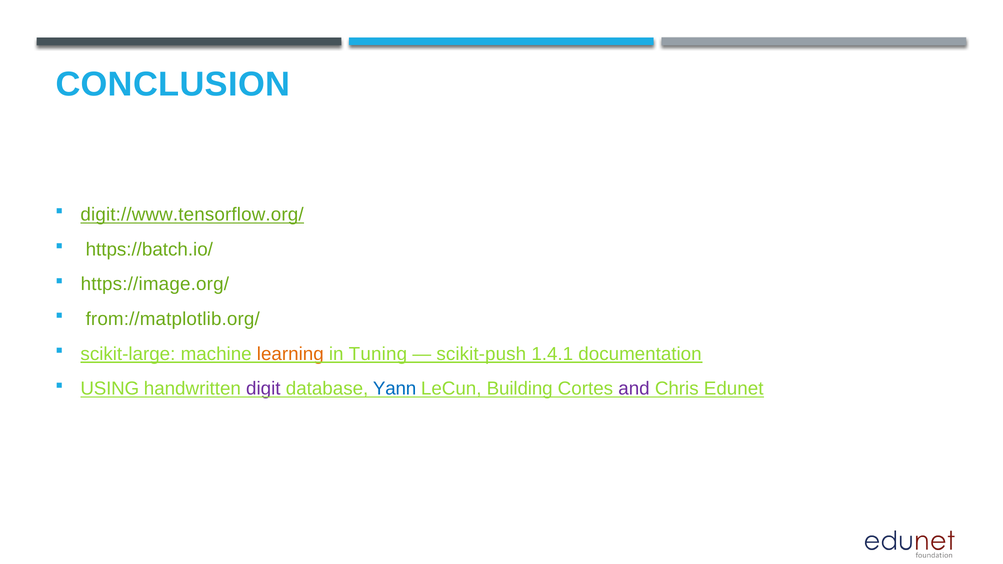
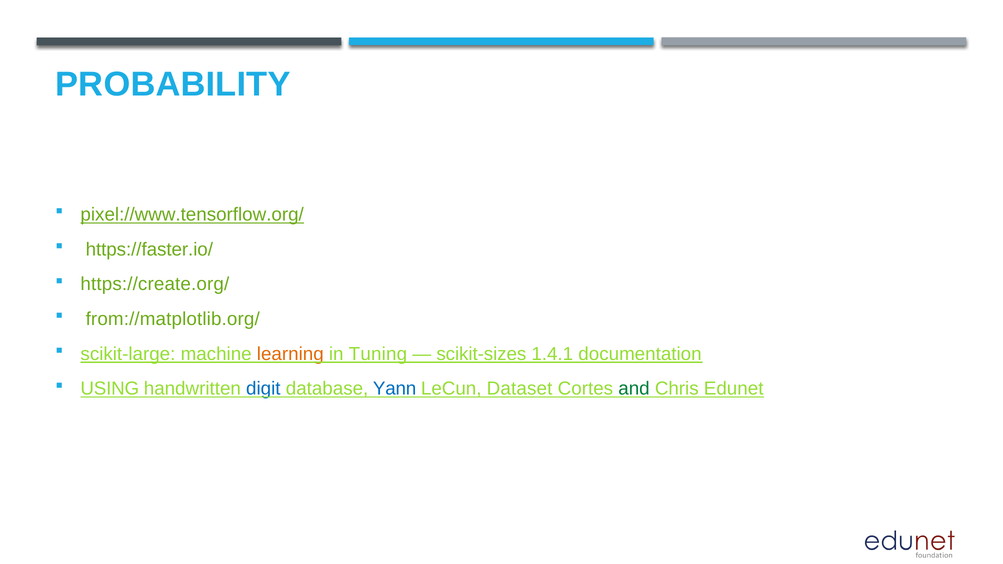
CONCLUSION: CONCLUSION -> PROBABILITY (173, 85)
digit://www.tensorflow.org/: digit://www.tensorflow.org/ -> pixel://www.tensorflow.org/ (192, 215)
https://batch.io/: https://batch.io/ -> https://faster.io/ (149, 249)
https://image.org/: https://image.org/ -> https://create.org/ (155, 284)
scikit-push: scikit-push -> scikit-sizes (481, 354)
digit colour: purple -> blue (263, 389)
Building: Building -> Dataset (520, 389)
and colour: purple -> green (634, 389)
